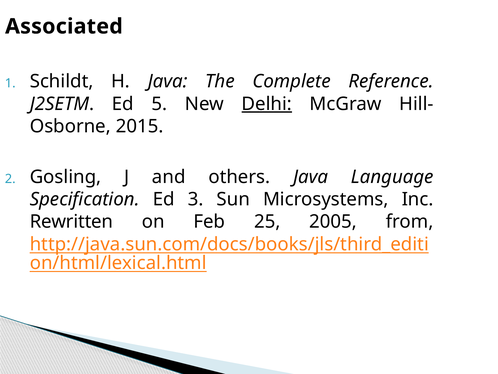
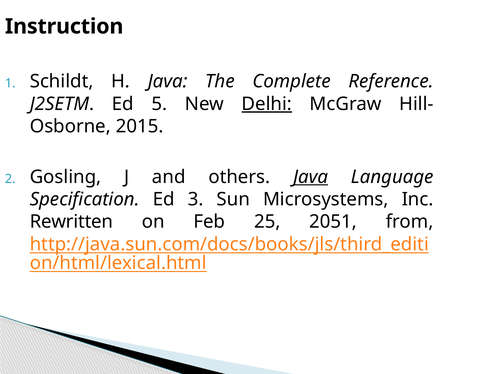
Associated: Associated -> Instruction (64, 26)
Java underline: none -> present (311, 177)
2005: 2005 -> 2051 (333, 221)
